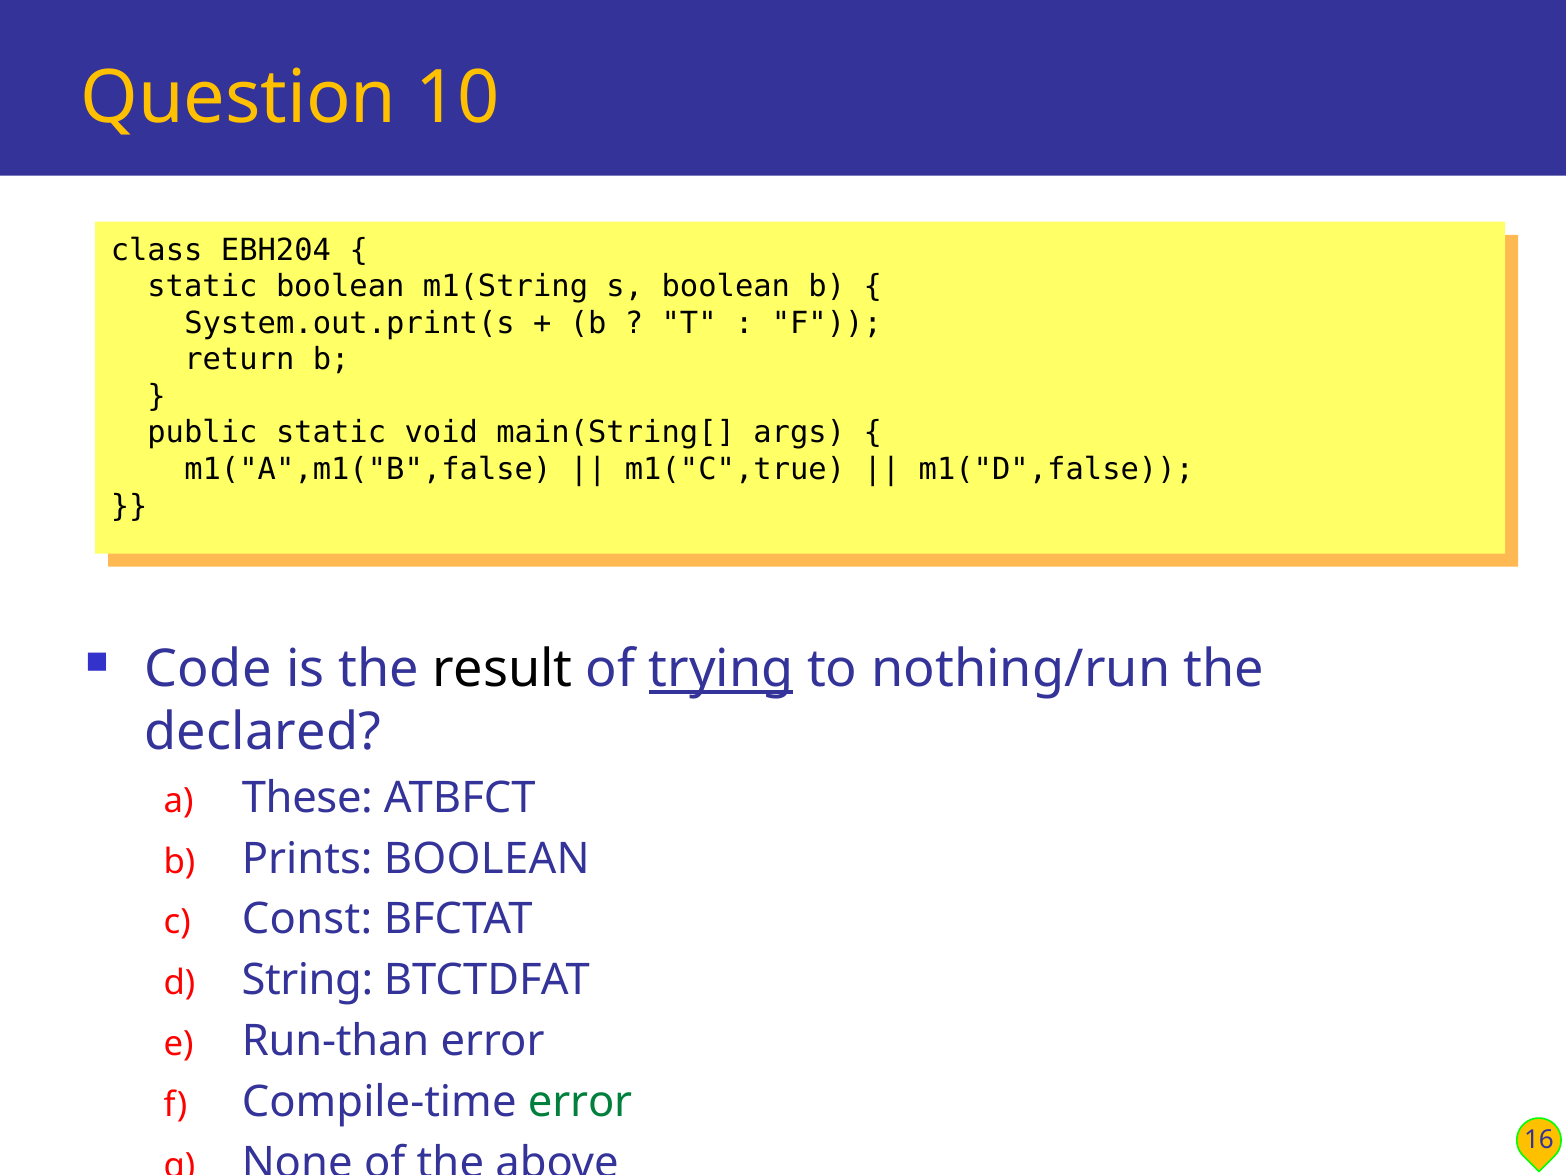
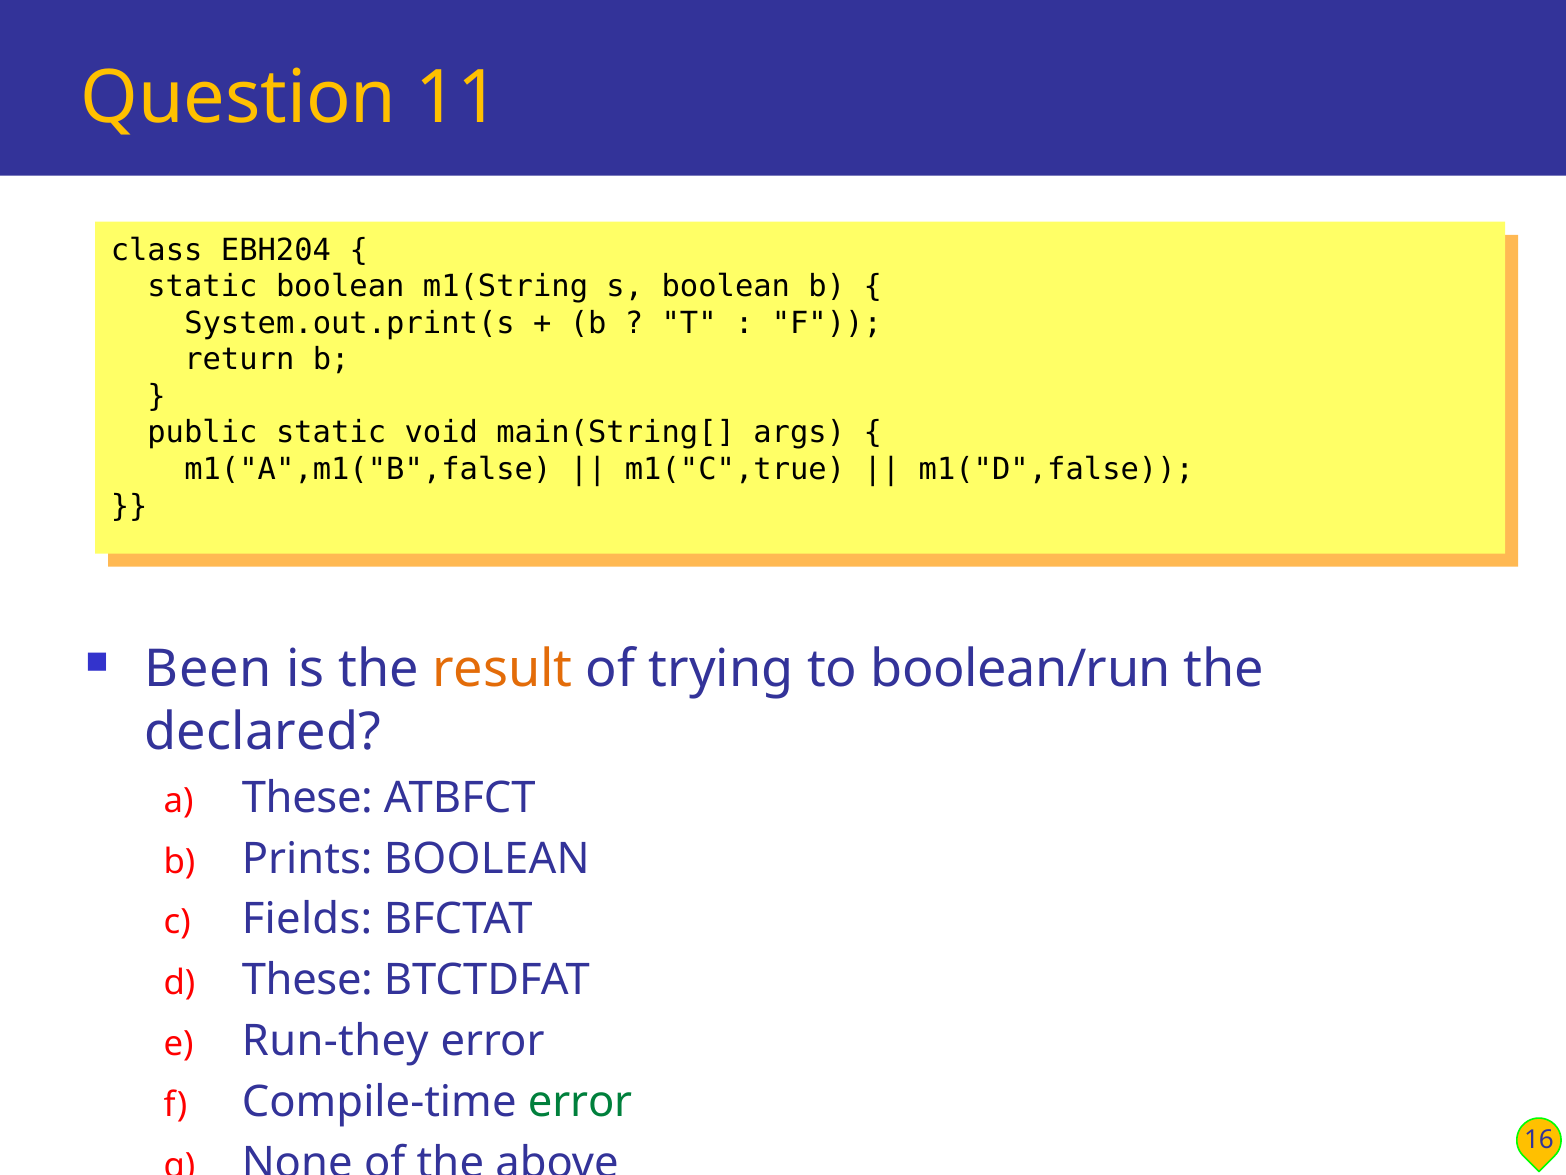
10: 10 -> 11 (458, 98)
Code: Code -> Been (208, 669)
result colour: black -> orange (502, 669)
trying underline: present -> none (721, 669)
nothing/run: nothing/run -> boolean/run (1021, 669)
Const: Const -> Fields (307, 919)
String: String -> These (307, 980)
Run-than: Run-than -> Run-they (335, 1041)
